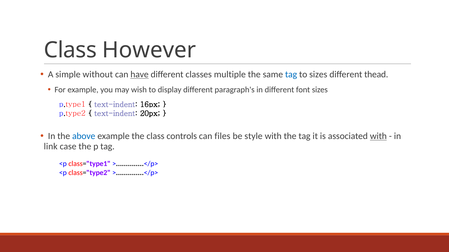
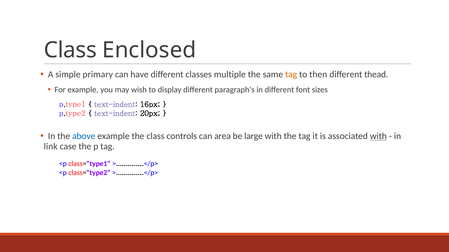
However: However -> Enclosed (149, 50)
without: without -> primary (98, 75)
have underline: present -> none (140, 75)
tag colour: blue -> orange (291, 75)
to sizes: sizes -> then (318, 75)
files: files -> area (223, 136)
style: style -> large (254, 136)
